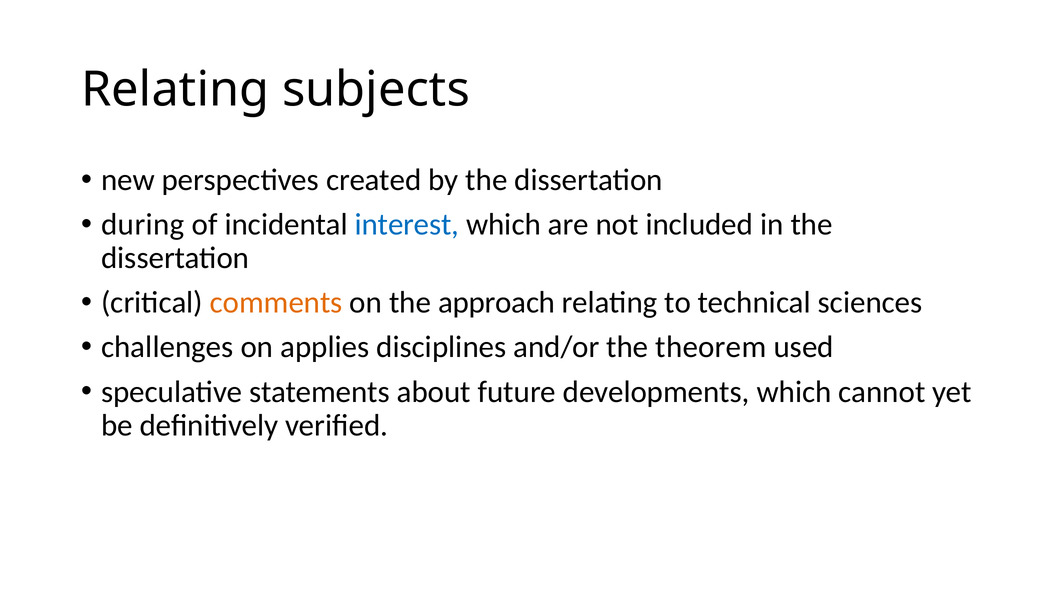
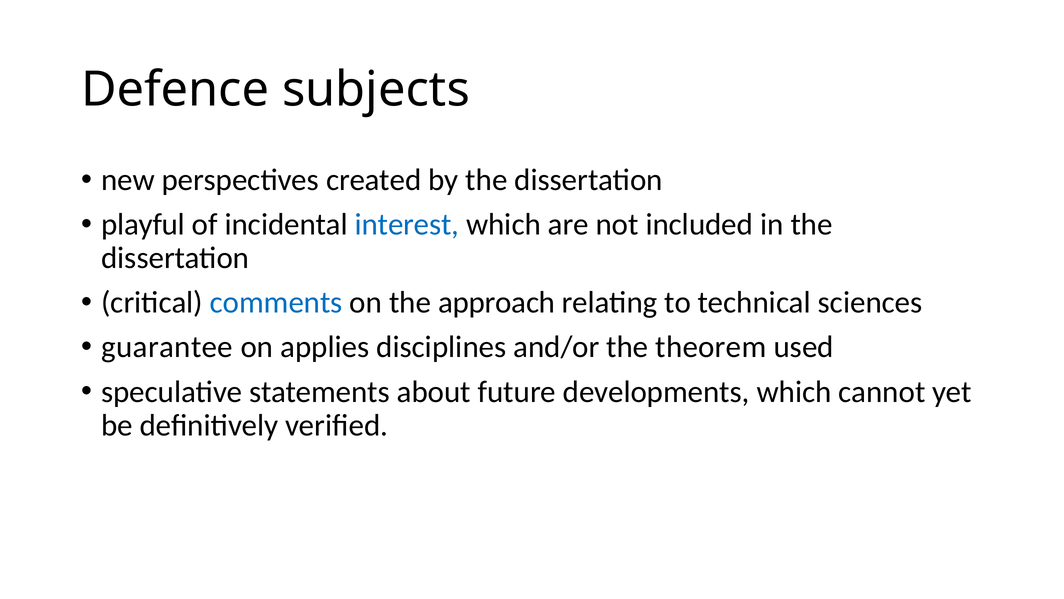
Relating: Relating -> Defence (175, 89)
during: during -> playful (143, 224)
comments colour: orange -> blue (276, 302)
challenges: challenges -> guarantee (167, 347)
